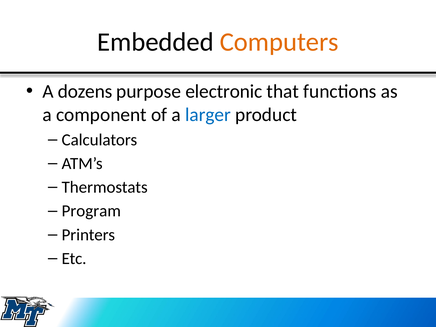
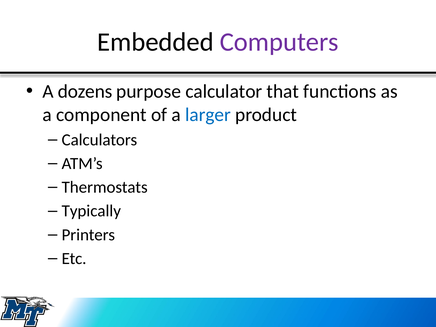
Computers colour: orange -> purple (279, 42)
electronic: electronic -> calculator (224, 91)
Program: Program -> Typically (91, 211)
